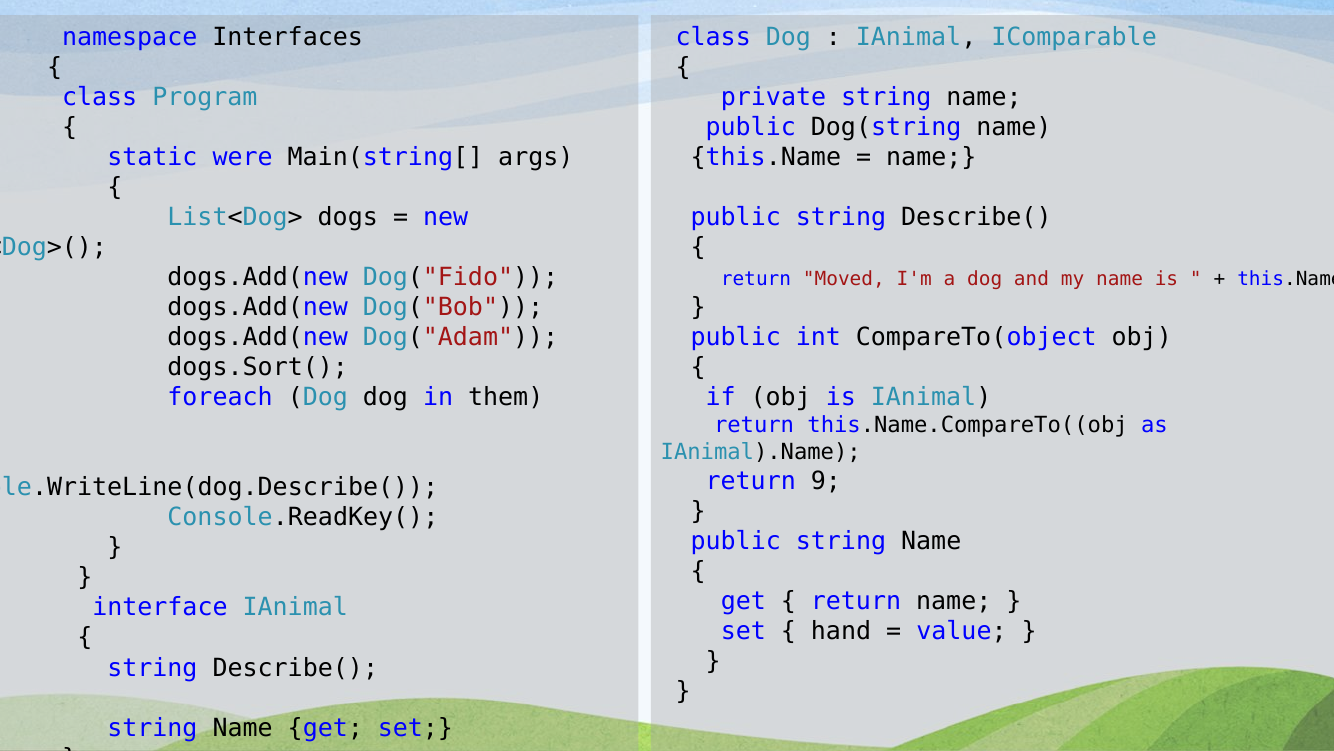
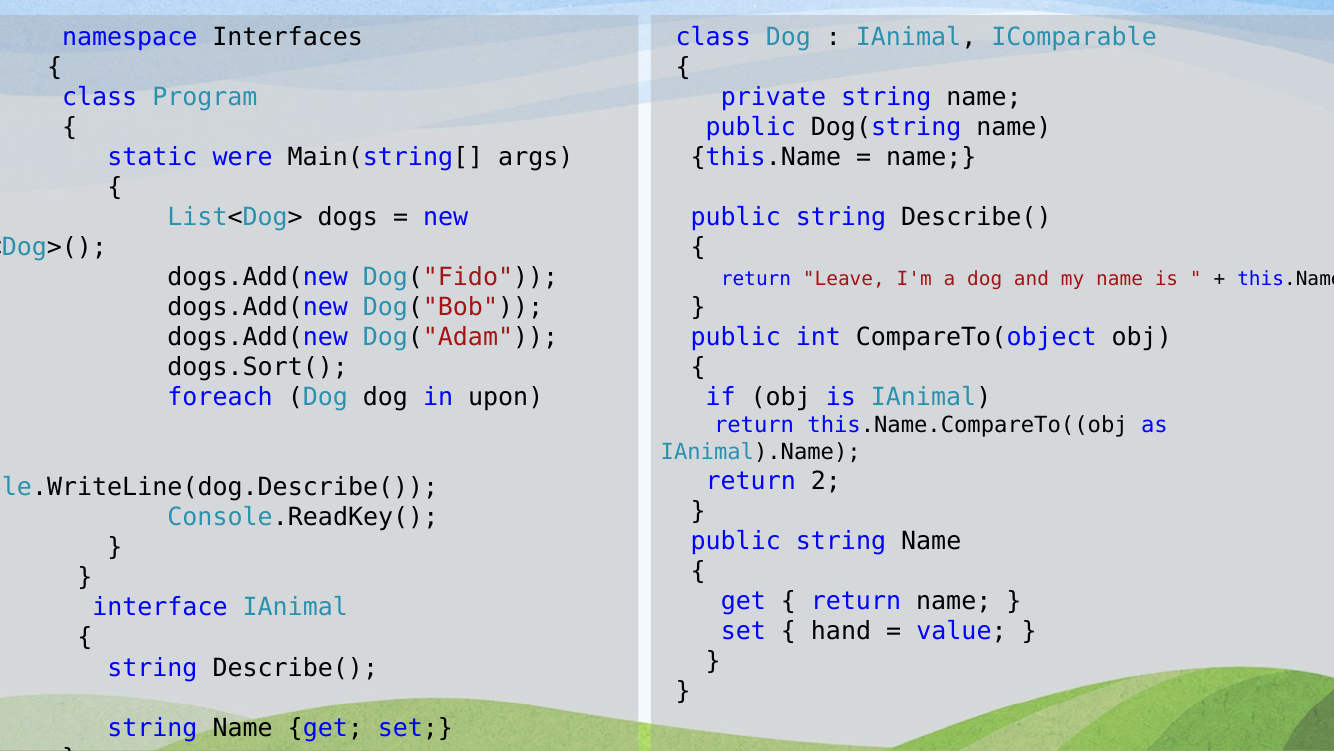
Moved: Moved -> Leave (844, 279)
them: them -> upon (506, 397)
9: 9 -> 2 (826, 480)
